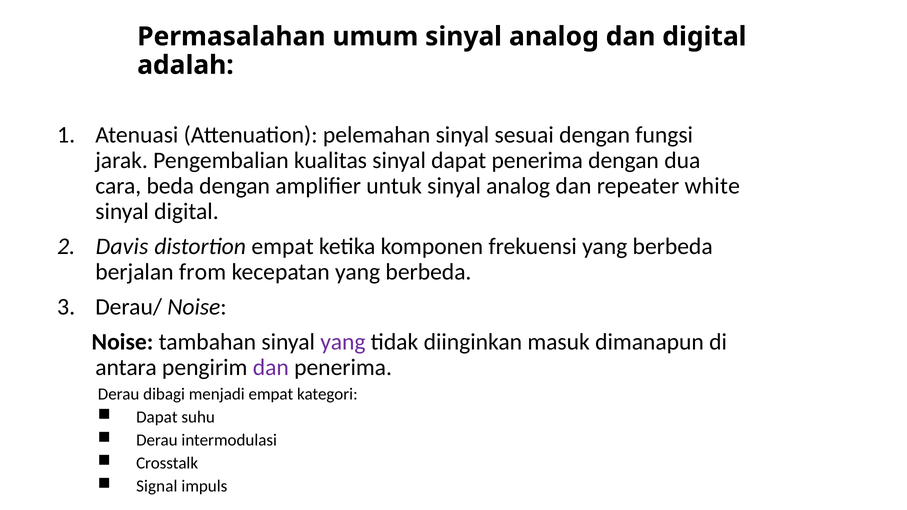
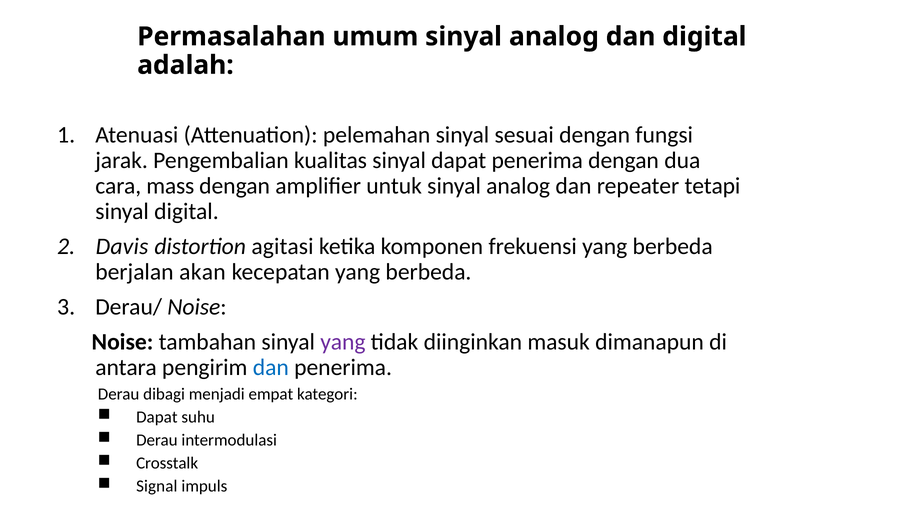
beda: beda -> mass (170, 186)
white: white -> tetapi (712, 186)
distortion empat: empat -> agitasi (283, 246)
from: from -> akan (202, 272)
dan colour: purple -> blue (271, 367)
